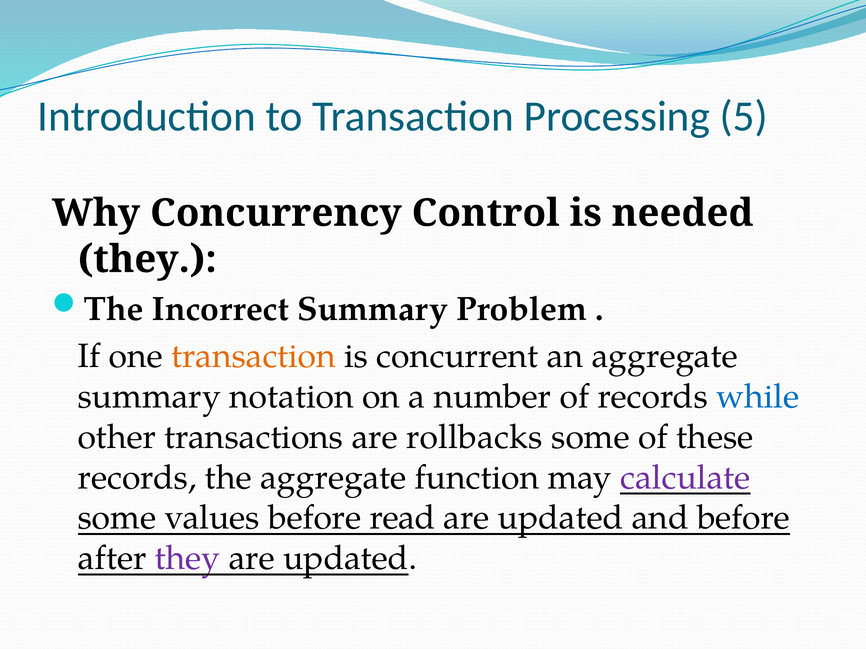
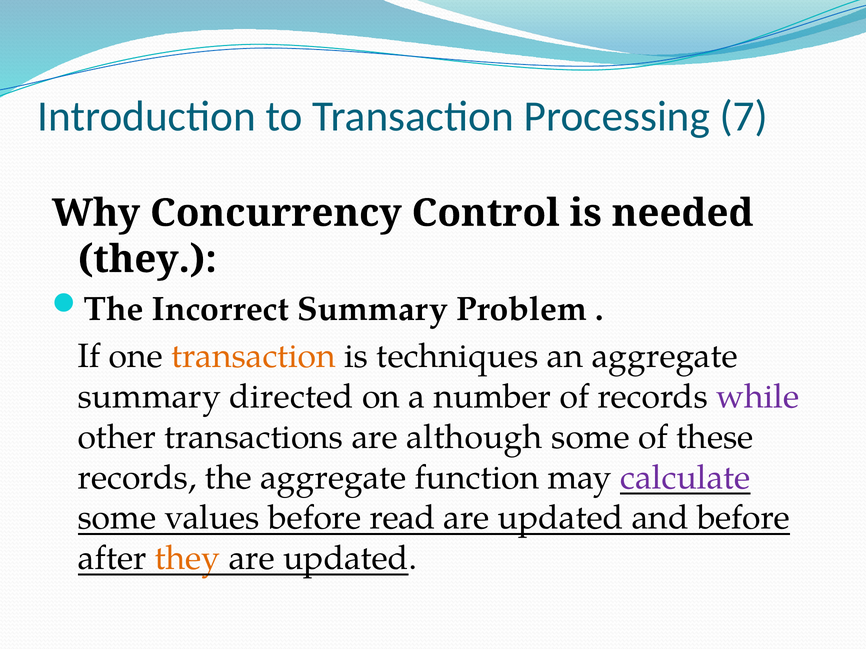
5: 5 -> 7 (744, 117)
concurrent: concurrent -> techniques (457, 356)
notation: notation -> directed (291, 397)
while colour: blue -> purple (758, 397)
rollbacks: rollbacks -> although (474, 437)
they colour: purple -> orange (188, 559)
